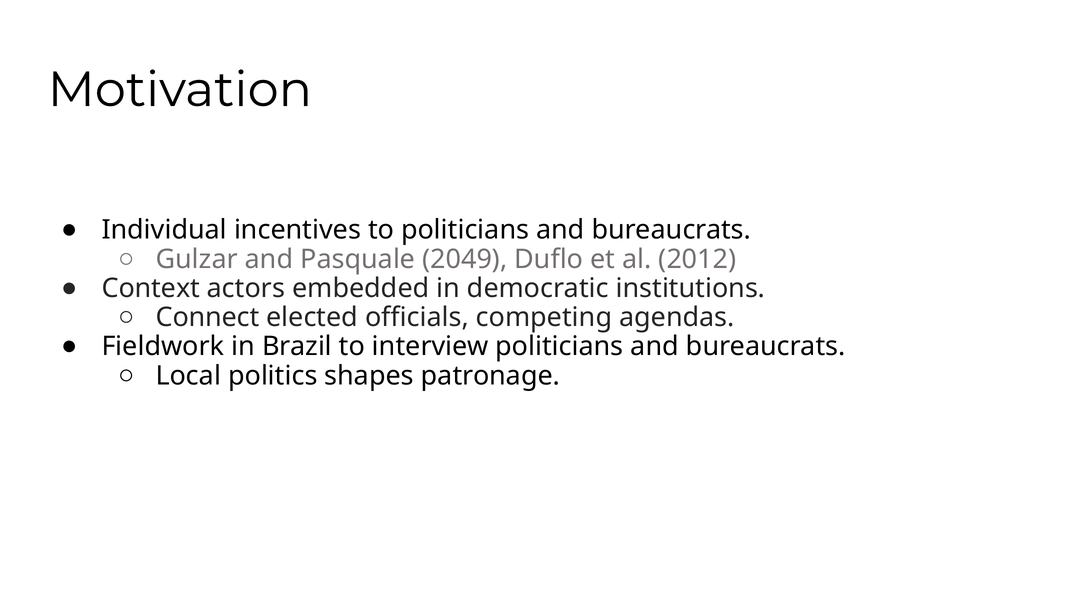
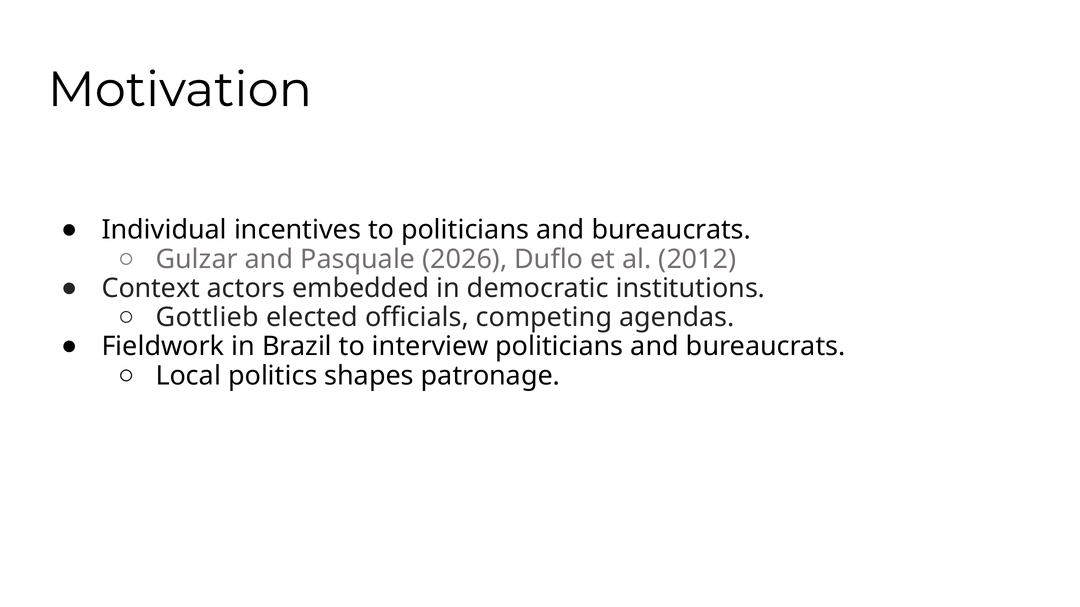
2049: 2049 -> 2026 (465, 259)
Connect: Connect -> Gottlieb (207, 318)
